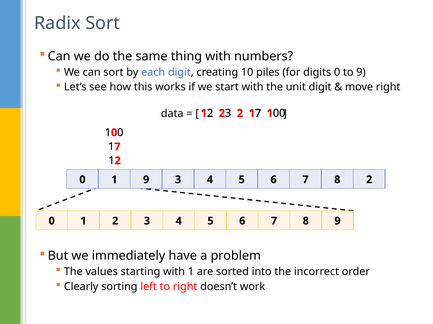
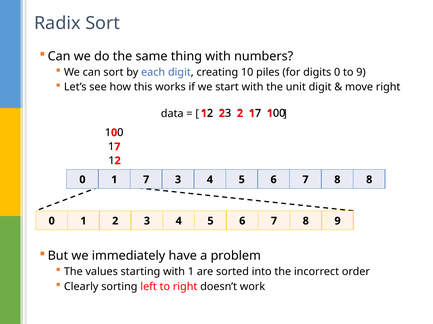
0 1 9: 9 -> 7 (146, 180)
8 2: 2 -> 8 (369, 180)
